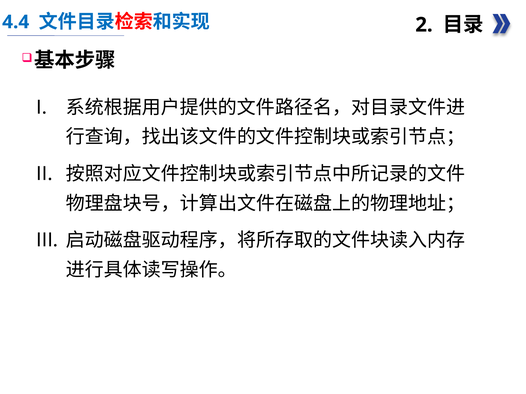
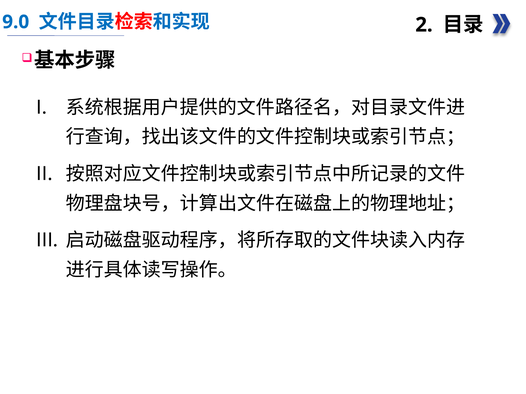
4.4: 4.4 -> 9.0 (16, 22)
